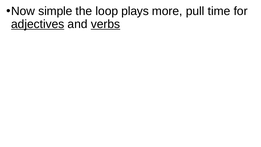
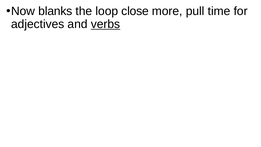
simple: simple -> blanks (55, 11)
plays: plays -> close (135, 11)
adjectives underline: present -> none (38, 24)
